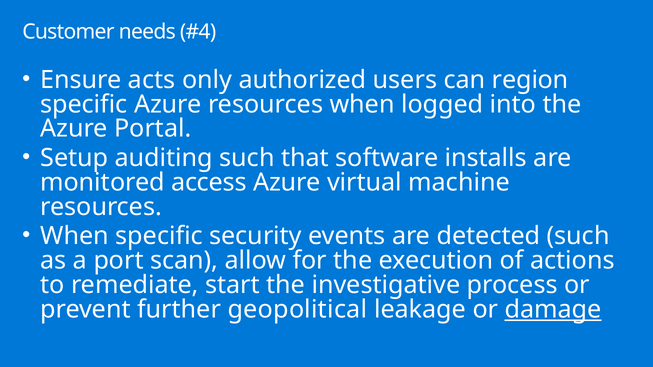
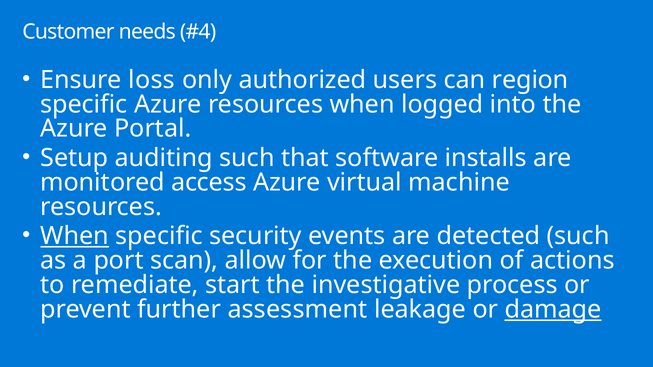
acts: acts -> loss (152, 80)
When underline: none -> present (75, 236)
geopolitical: geopolitical -> assessment (298, 309)
